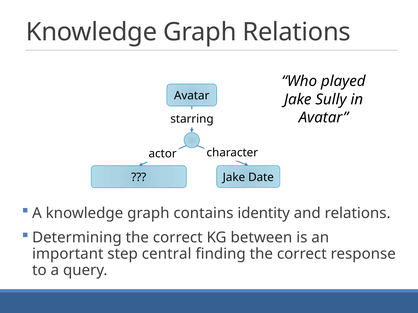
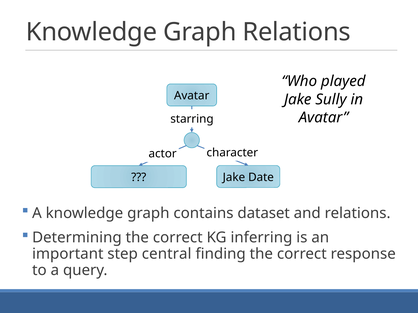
identity: identity -> dataset (264, 214)
between: between -> inferring (261, 238)
